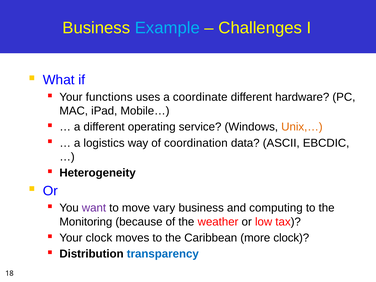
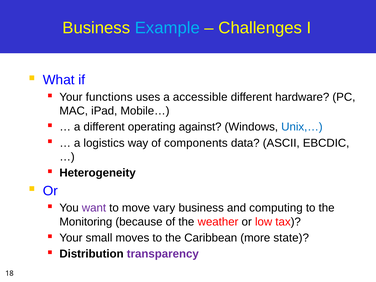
coordinate: coordinate -> accessible (200, 97)
service: service -> against (200, 127)
Unix,… colour: orange -> blue (302, 127)
coordination: coordination -> components (196, 143)
Your clock: clock -> small (99, 238)
more clock: clock -> state (291, 238)
transparency colour: blue -> purple (163, 254)
